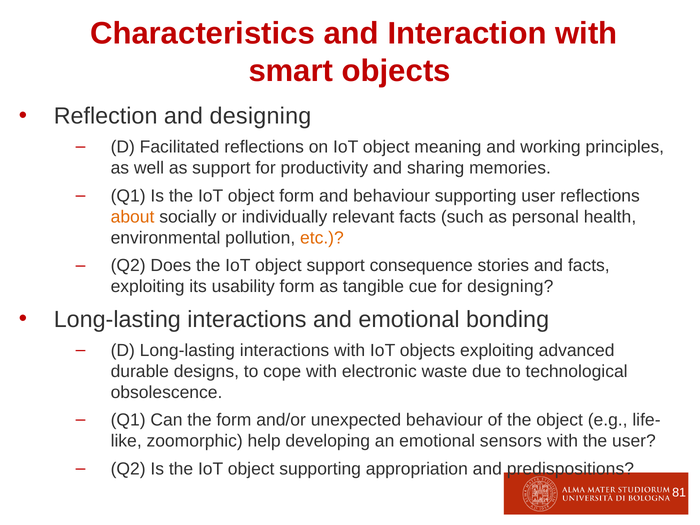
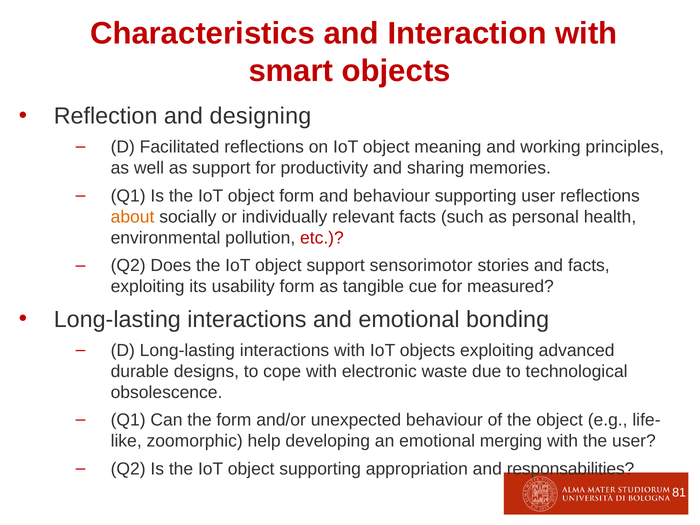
etc colour: orange -> red (322, 238)
consequence: consequence -> sensorimotor (421, 266)
for designing: designing -> measured (510, 287)
sensors: sensors -> merging (511, 441)
predispositions: predispositions -> responsabilities (571, 469)
